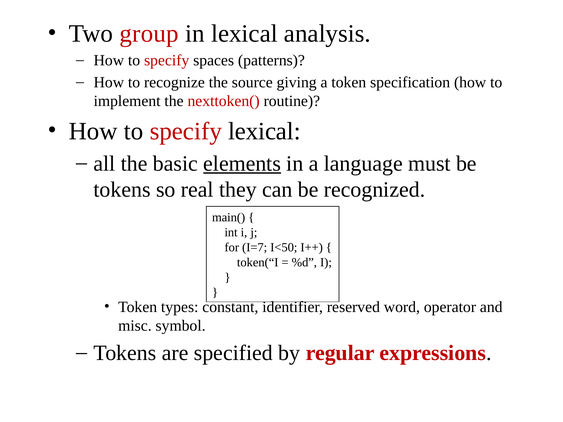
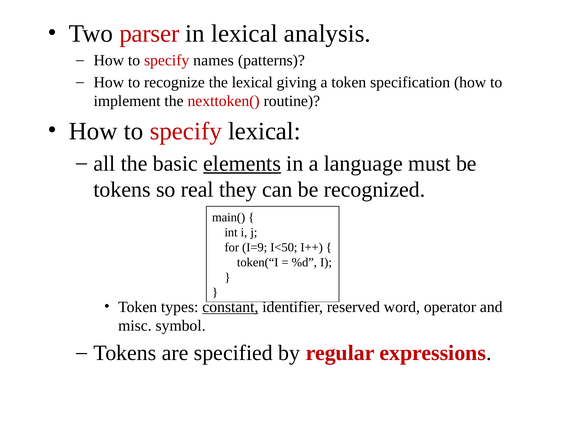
group: group -> parser (149, 34)
spaces: spaces -> names (214, 61)
the source: source -> lexical (252, 82)
I=7: I=7 -> I=9 (255, 248)
constant underline: none -> present (230, 307)
